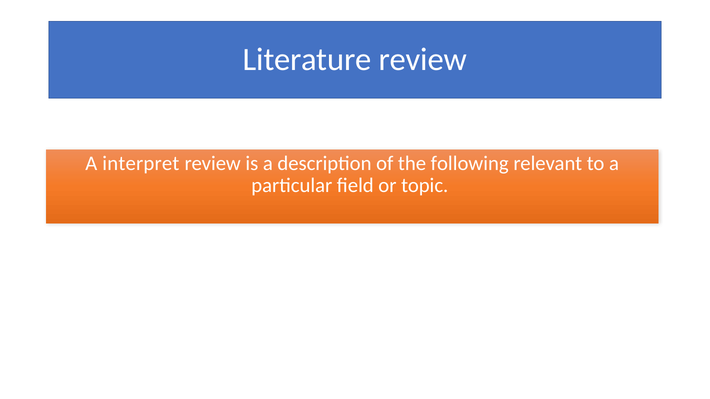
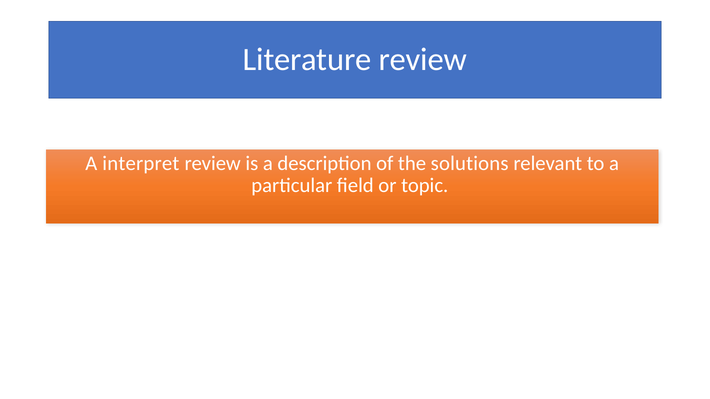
following: following -> solutions (470, 163)
